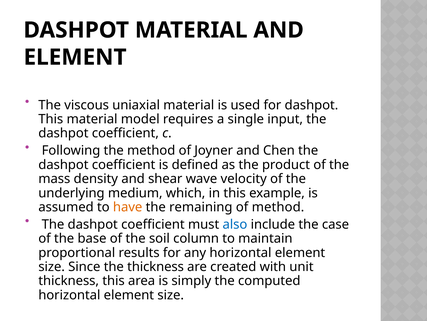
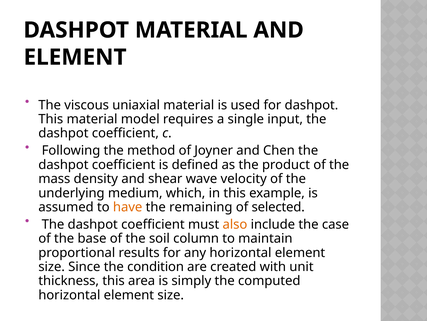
of method: method -> selected (278, 207)
also colour: blue -> orange (235, 224)
the thickness: thickness -> condition (156, 266)
